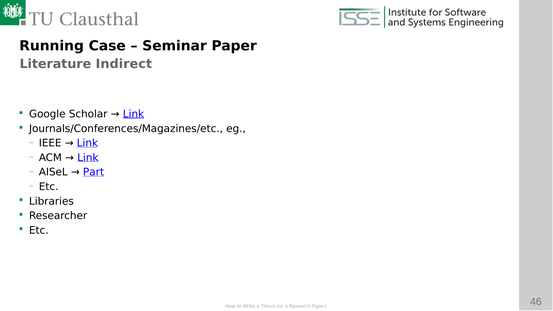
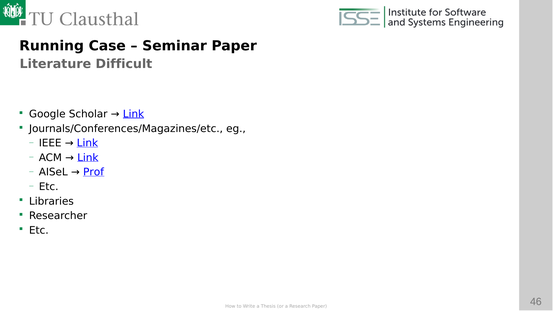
Indirect: Indirect -> Difficult (124, 64)
Part: Part -> Prof (94, 172)
